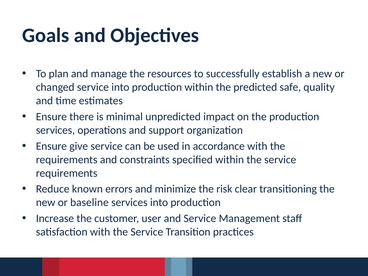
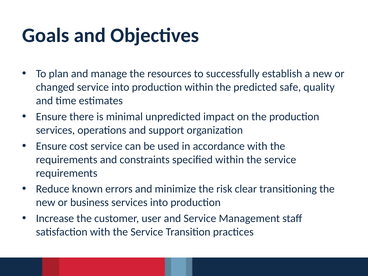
give: give -> cost (79, 146)
baseline: baseline -> business (90, 203)
